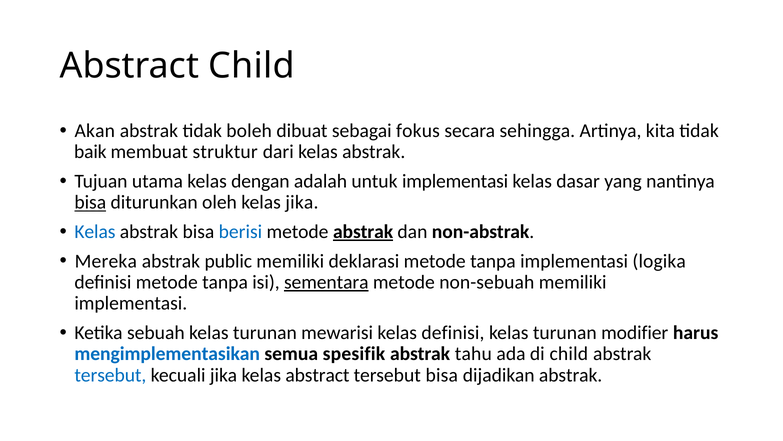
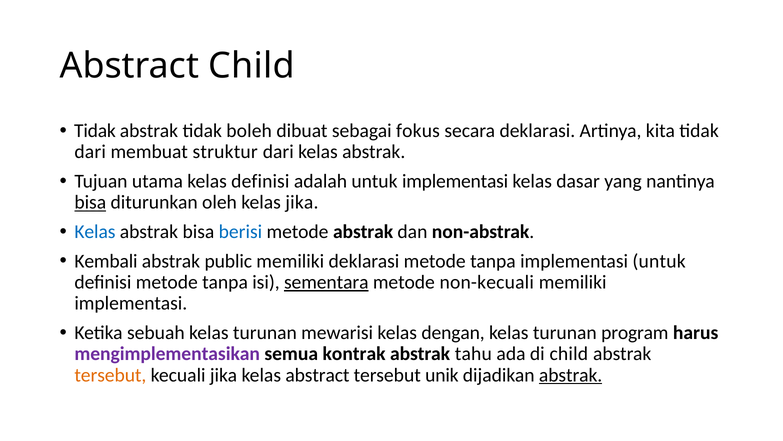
Akan: Akan -> Tidak (95, 131)
secara sehingga: sehingga -> deklarasi (537, 131)
baik: baik -> dari (90, 152)
kelas dengan: dengan -> definisi (260, 181)
abstrak underline: present -> none (363, 231)
Mereka: Mereka -> Kembali (106, 261)
implementasi logika: logika -> untuk (659, 261)
non-sebuah: non-sebuah -> non-kecuali (487, 282)
kelas definisi: definisi -> dengan (453, 332)
modifier: modifier -> program (635, 332)
mengimplementasikan colour: blue -> purple (167, 353)
spesifik: spesifik -> kontrak (354, 353)
tersebut colour: blue -> orange (110, 375)
tersebut bisa: bisa -> unik (442, 375)
abstrak underline: none -> present (571, 375)
